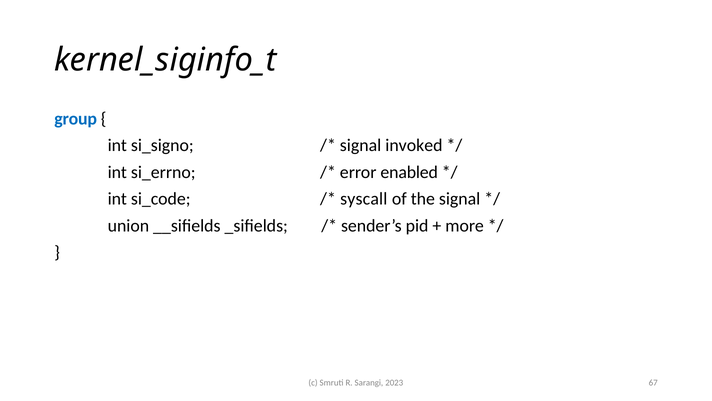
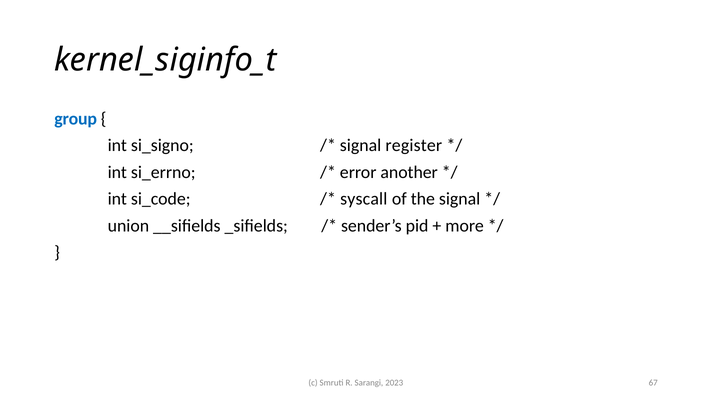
invoked: invoked -> register (414, 145)
enabled: enabled -> another (409, 172)
